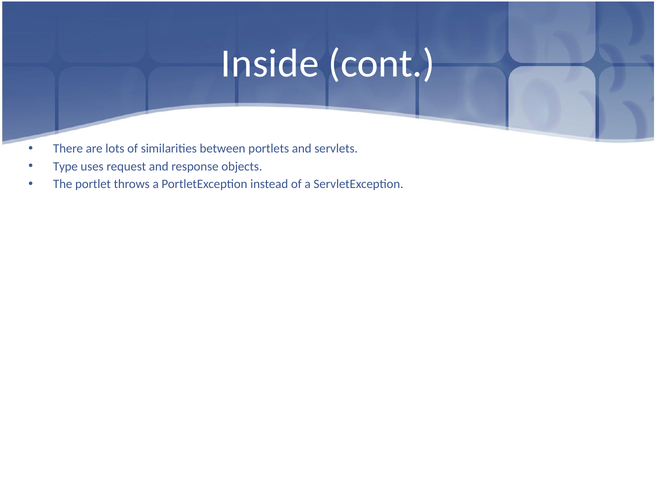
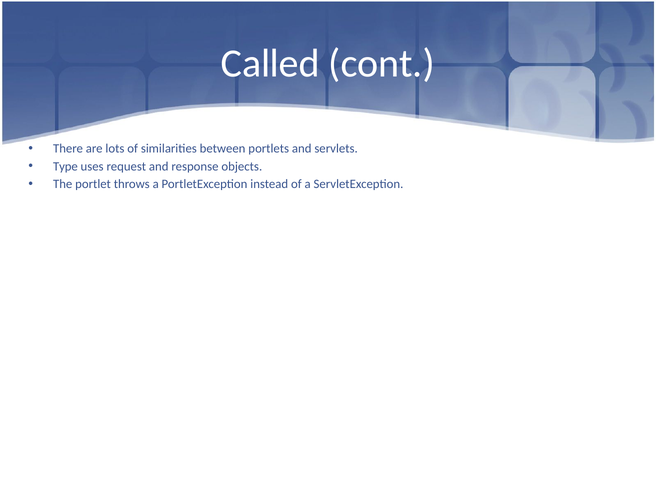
Inside: Inside -> Called (270, 64)
